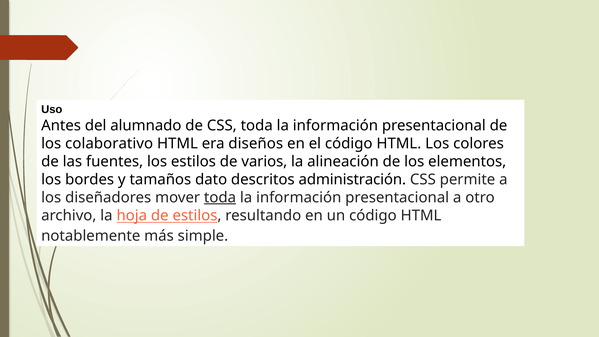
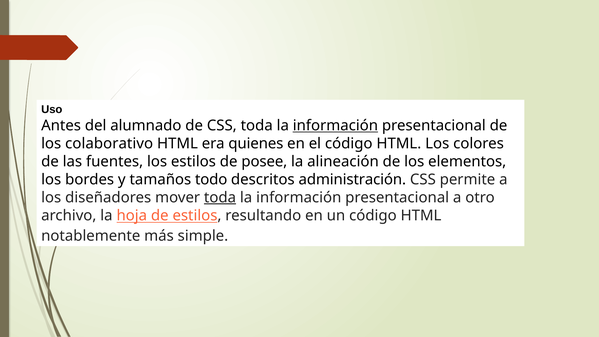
información underline: none -> present (335, 126)
diseños: diseños -> quienes (256, 144)
varios: varios -> posee (264, 161)
dato: dato -> todo (211, 179)
